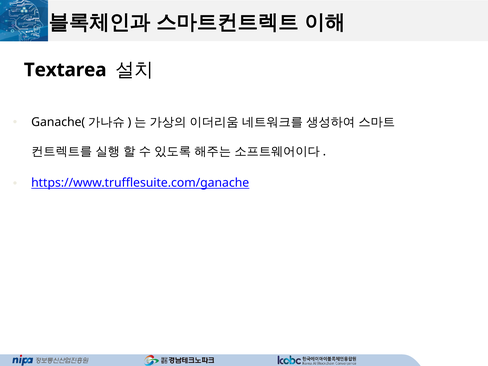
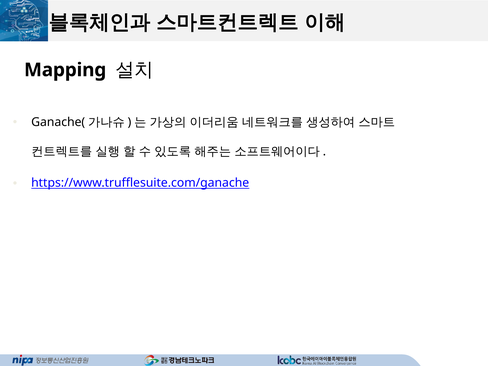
Textarea: Textarea -> Mapping (65, 70)
